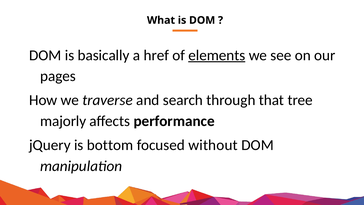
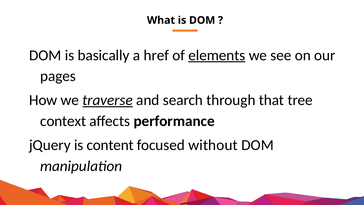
traverse underline: none -> present (108, 100)
majorly: majorly -> context (63, 121)
bottom: bottom -> content (110, 145)
